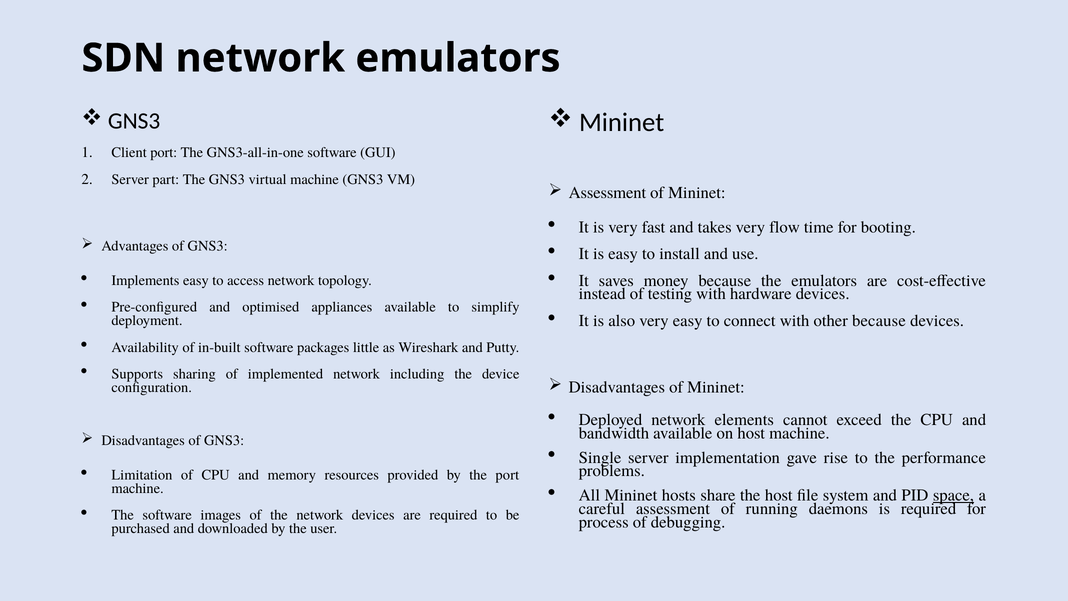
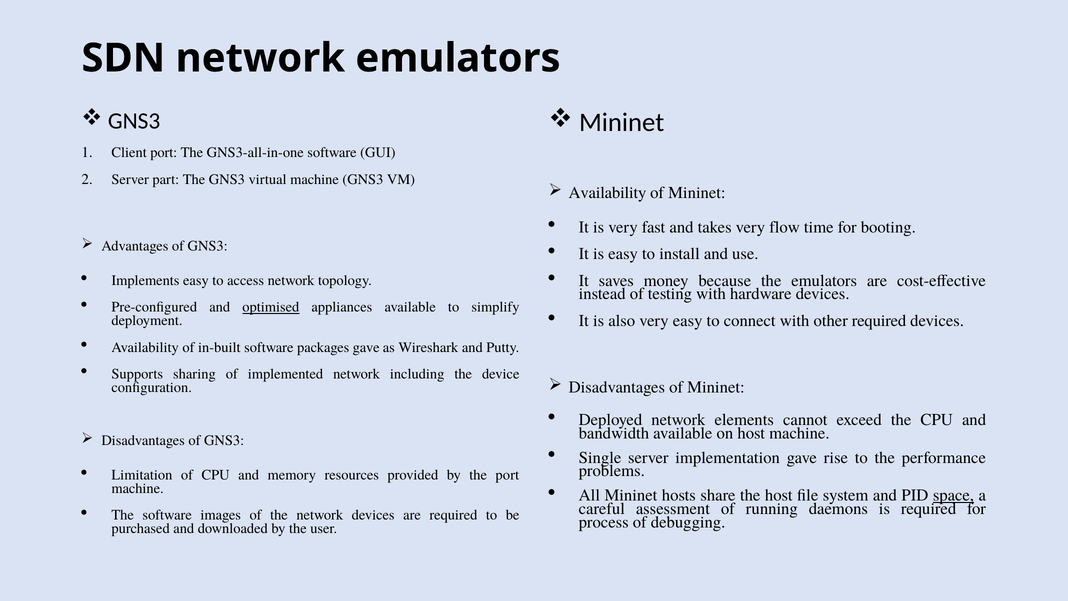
Assessment: Assessment -> Availability (607, 193)
optimised underline: none -> present (271, 307)
other because: because -> required (879, 321)
packages little: little -> gave (366, 347)
